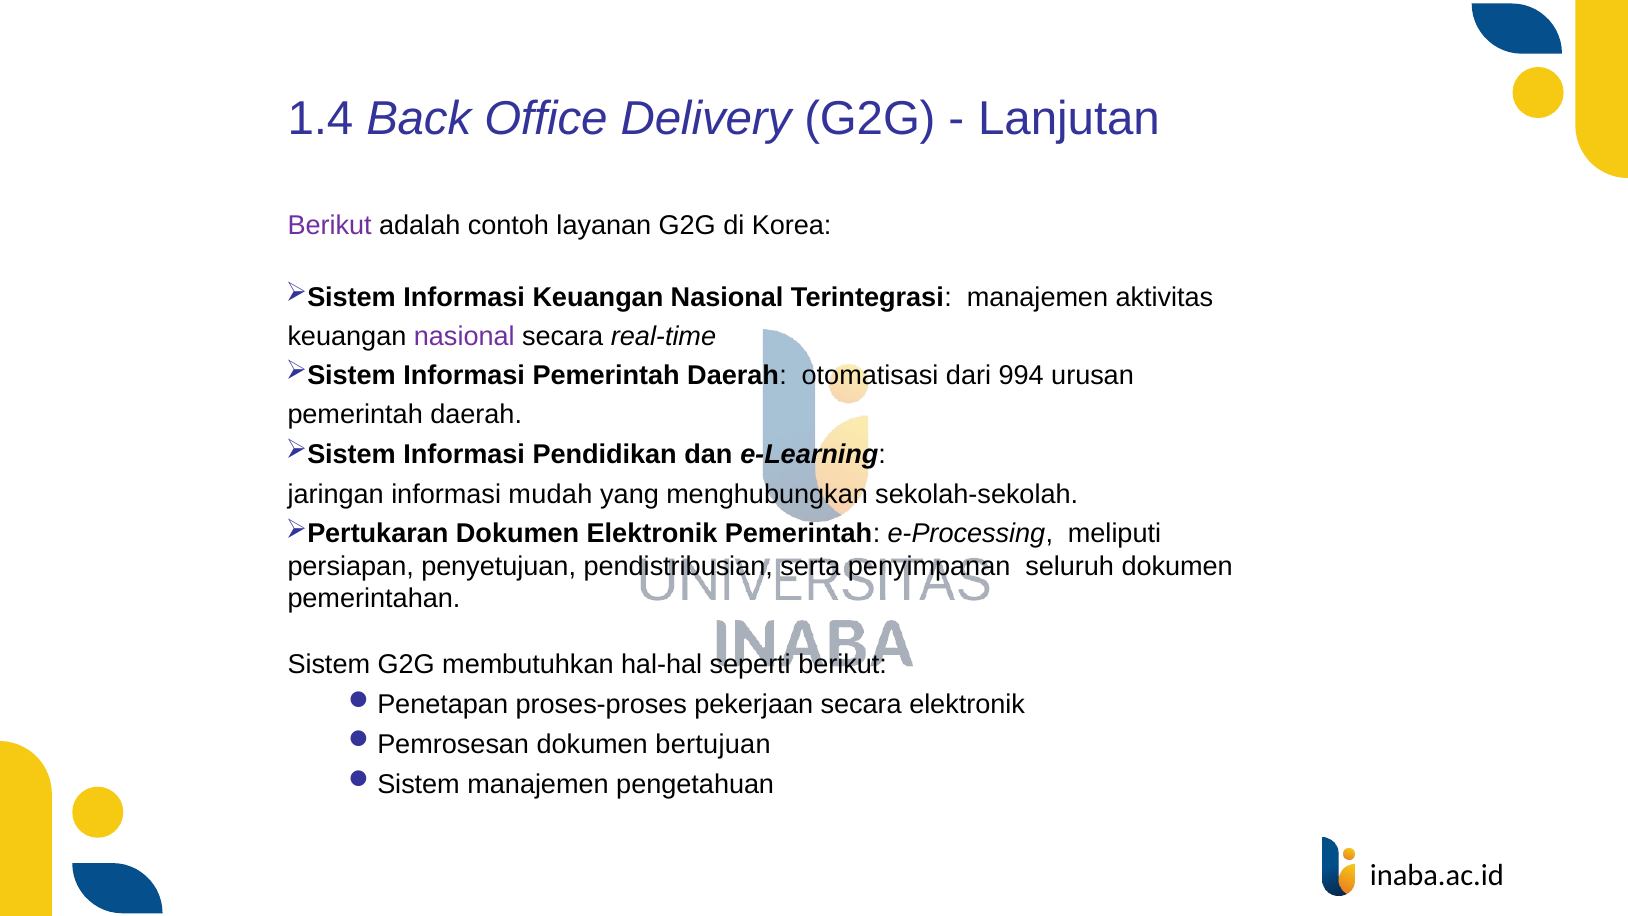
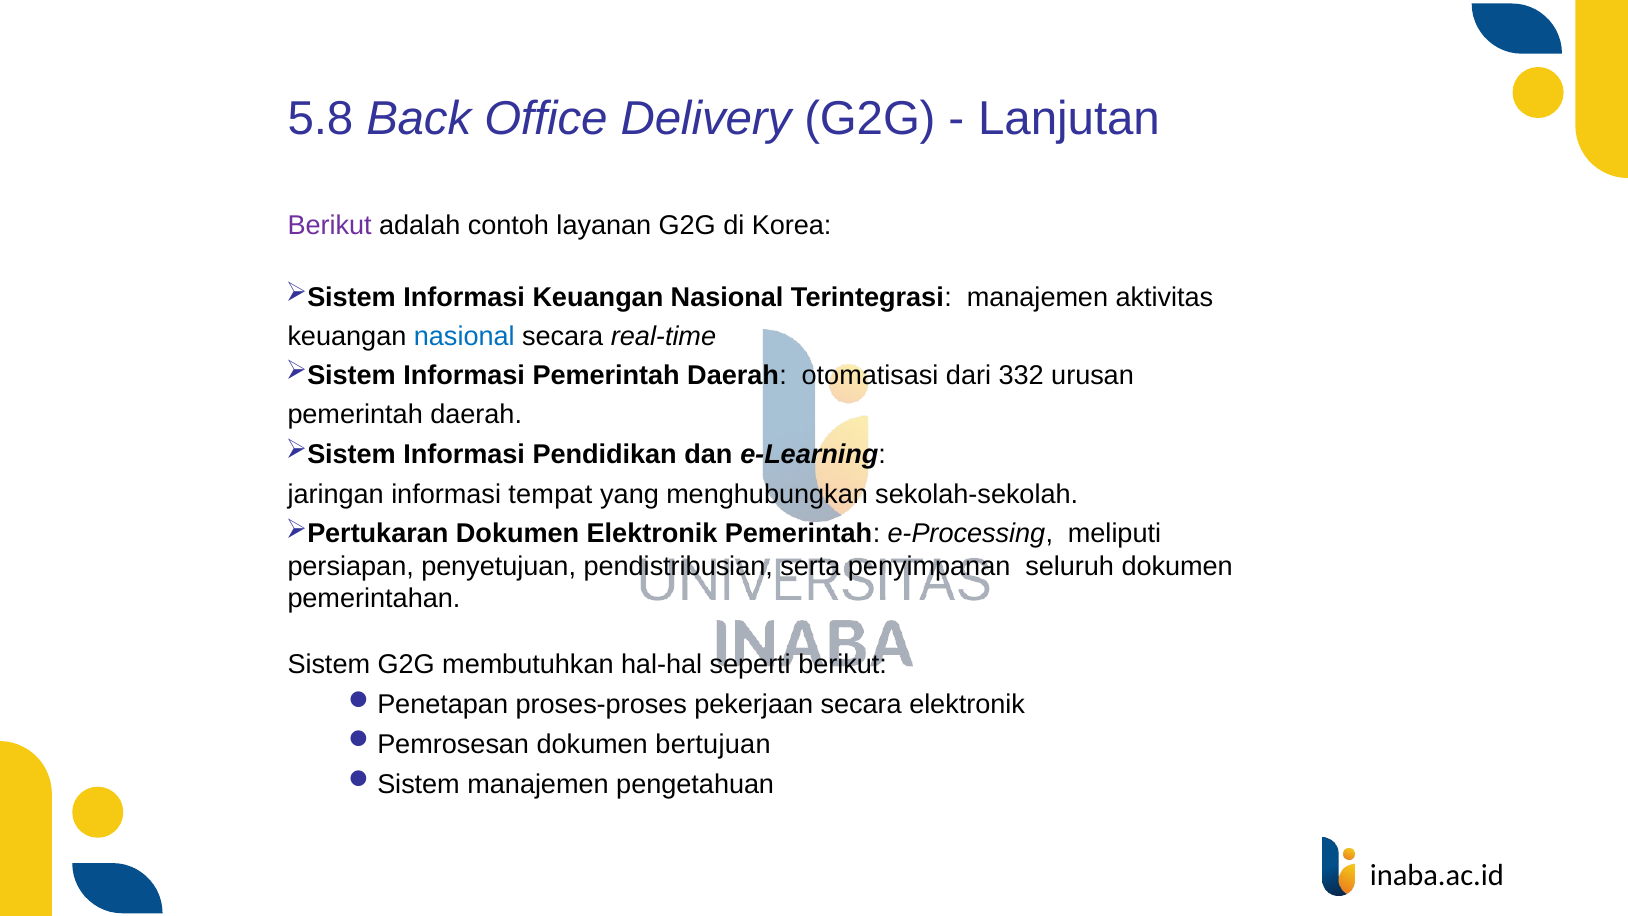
1.4: 1.4 -> 5.8 (320, 119)
nasional colour: purple -> blue (464, 336)
994: 994 -> 332 (1021, 375)
mudah: mudah -> tempat (550, 494)
